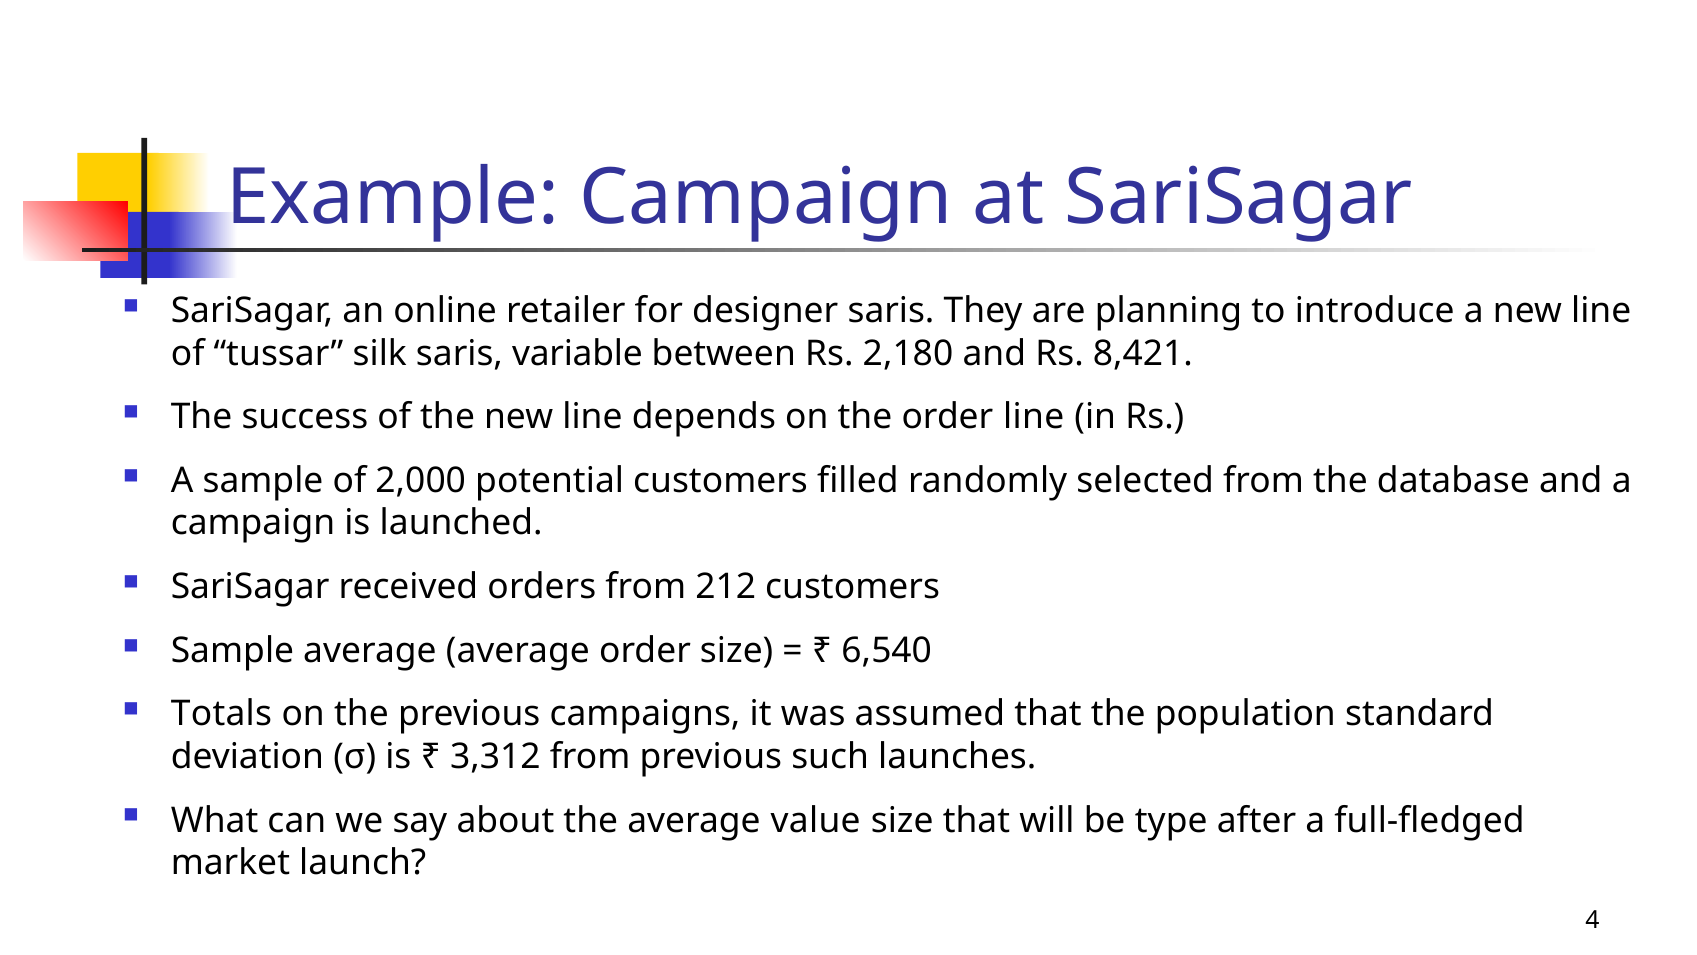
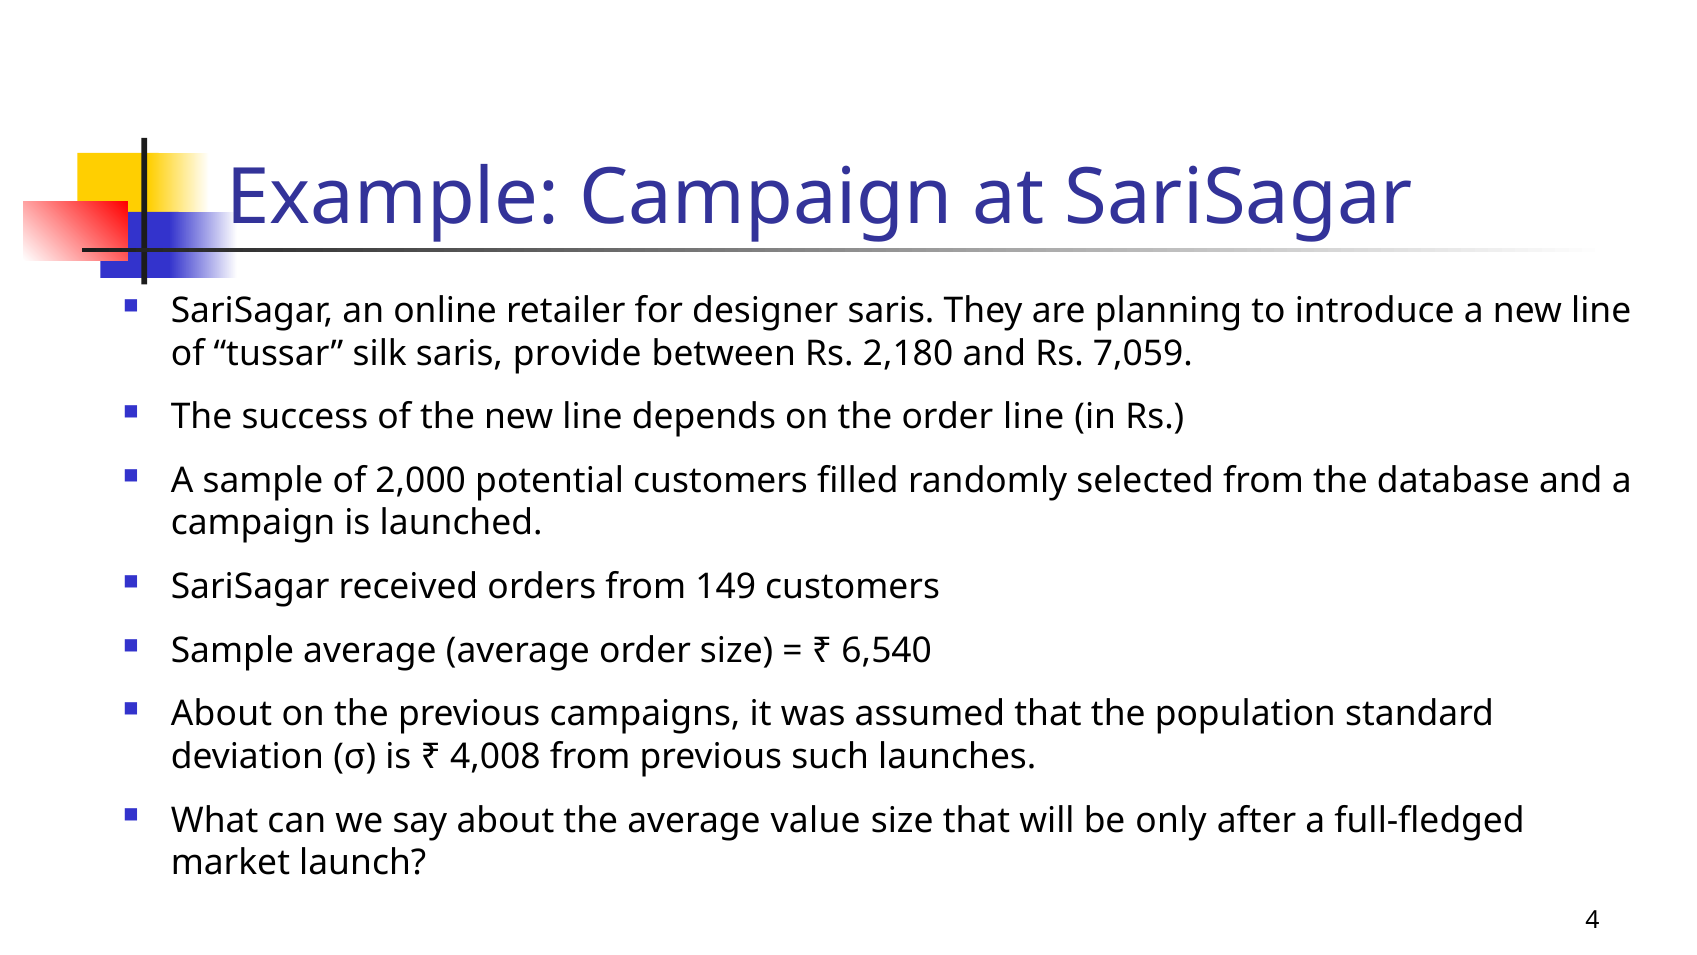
variable: variable -> provide (577, 353)
8,421: 8,421 -> 7,059 (1143, 353)
212: 212 -> 149 (726, 587)
Totals: Totals -> About (222, 714)
3,312: 3,312 -> 4,008 (495, 756)
type: type -> only (1171, 820)
